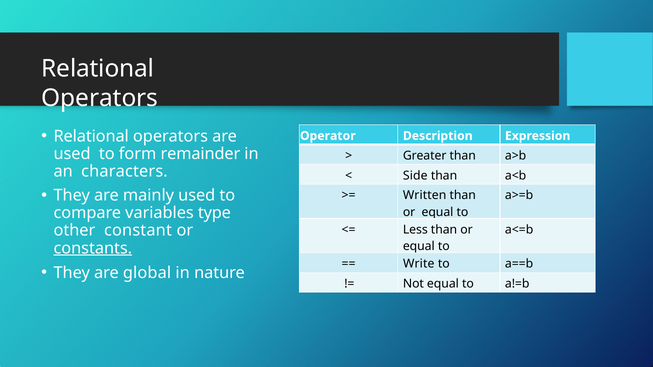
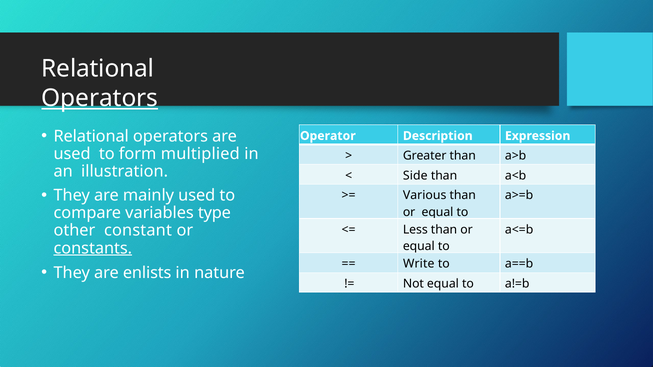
Operators underline: none -> present (100, 98)
remainder: remainder -> multiplied (200, 154)
characters: characters -> illustration (125, 172)
Written: Written -> Various (425, 196)
global: global -> enlists (147, 273)
